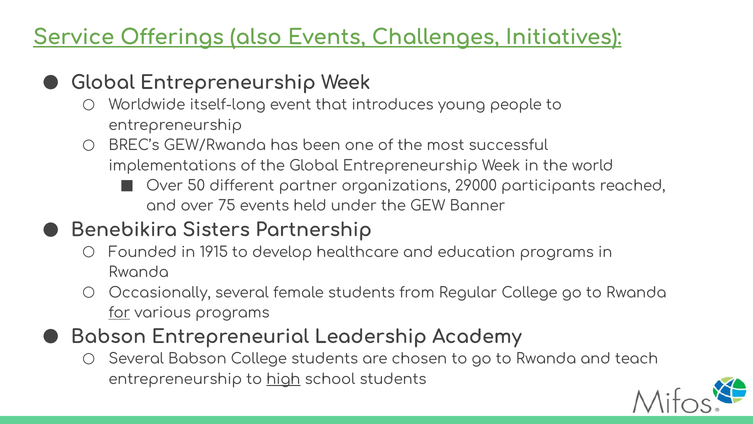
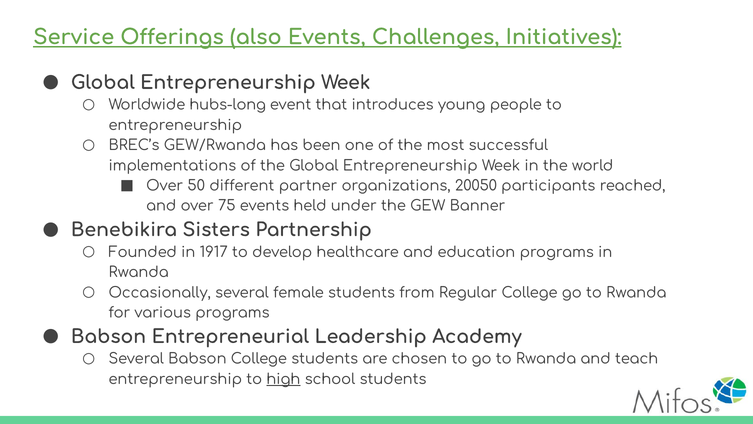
itself-long: itself-long -> hubs-long (228, 105)
29000: 29000 -> 20050 (476, 186)
1915: 1915 -> 1917 (214, 252)
for underline: present -> none (119, 313)
